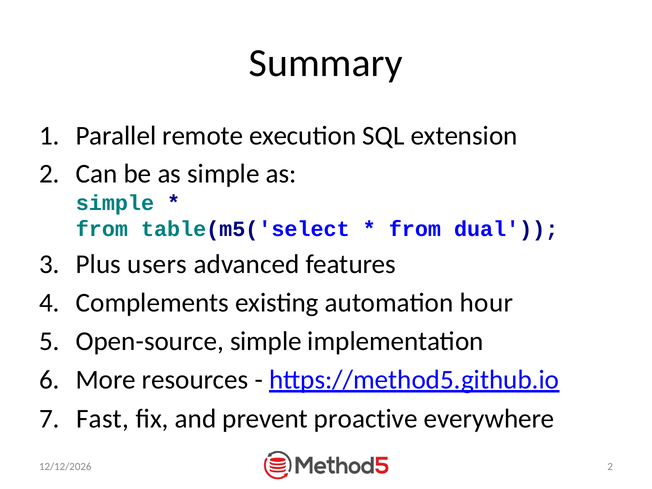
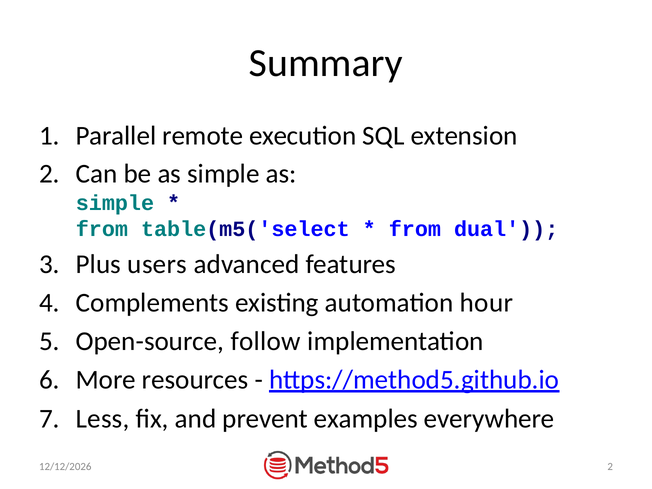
Open-source simple: simple -> follow (266, 341)
Fast: Fast -> Less (103, 419)
proactive: proactive -> examples (366, 419)
